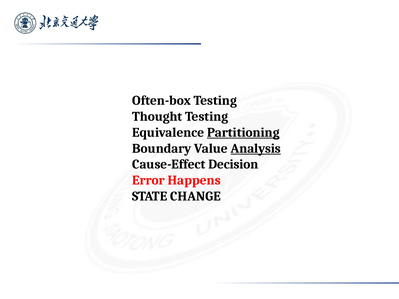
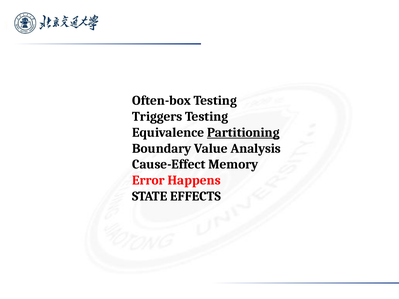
Thought: Thought -> Triggers (157, 117)
Analysis underline: present -> none (256, 149)
Decision: Decision -> Memory (233, 164)
CHANGE: CHANGE -> EFFECTS (196, 196)
